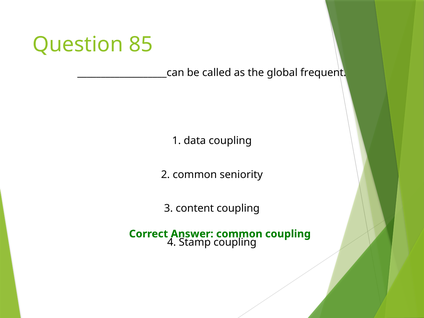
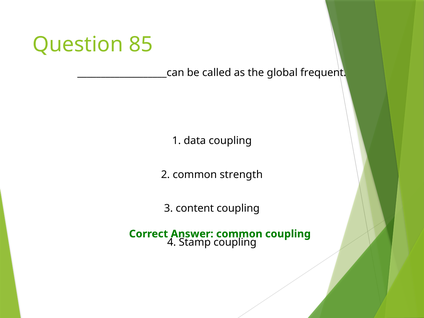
seniority: seniority -> strength (241, 175)
